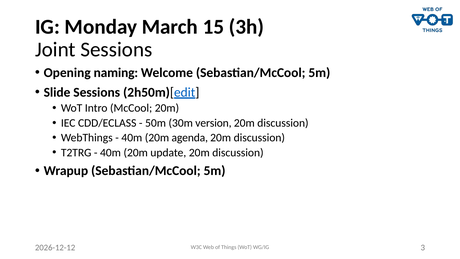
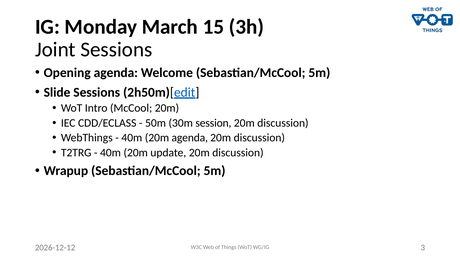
Opening naming: naming -> agenda (116, 73)
version: version -> session (213, 123)
